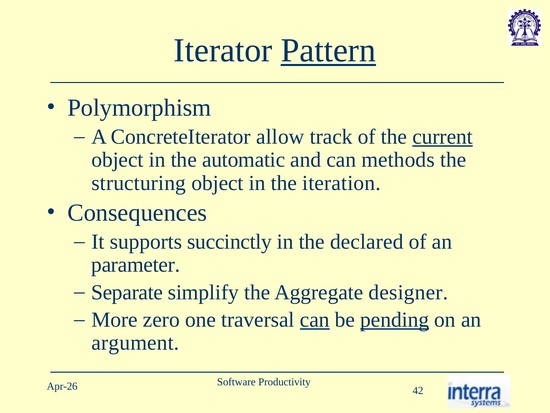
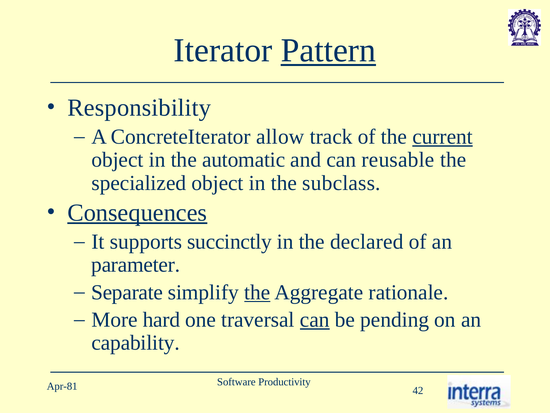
Polymorphism: Polymorphism -> Responsibility (139, 107)
methods: methods -> reusable (398, 160)
structuring: structuring -> specialized (139, 183)
iteration: iteration -> subclass (341, 183)
Consequences underline: none -> present (137, 212)
the underline: none -> present (257, 292)
designer: designer -> rationale (409, 292)
zero: zero -> hard (161, 319)
pending underline: present -> none (395, 319)
argument: argument -> capability (136, 342)
Apr-26: Apr-26 -> Apr-81 (62, 386)
